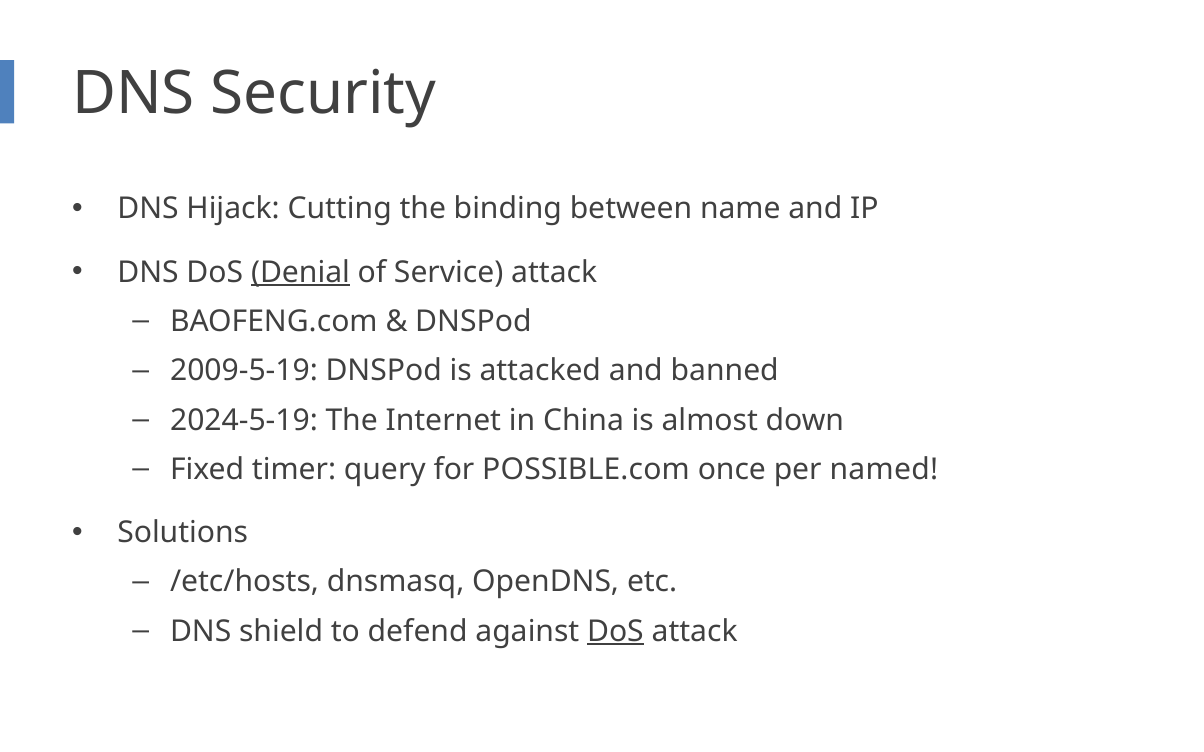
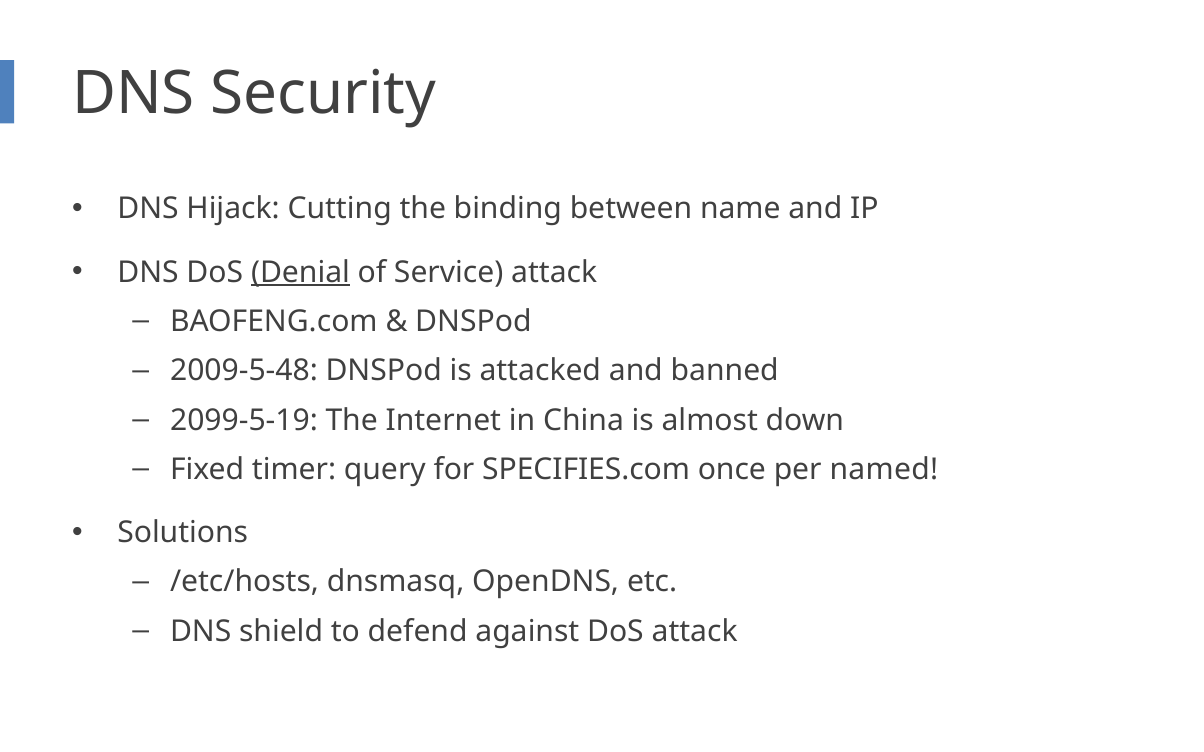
2009-5-19: 2009-5-19 -> 2009-5-48 (244, 371)
2024-5-19: 2024-5-19 -> 2099-5-19 (244, 420)
POSSIBLE.com: POSSIBLE.com -> SPECIFIES.com (586, 470)
DoS underline: present -> none (615, 632)
